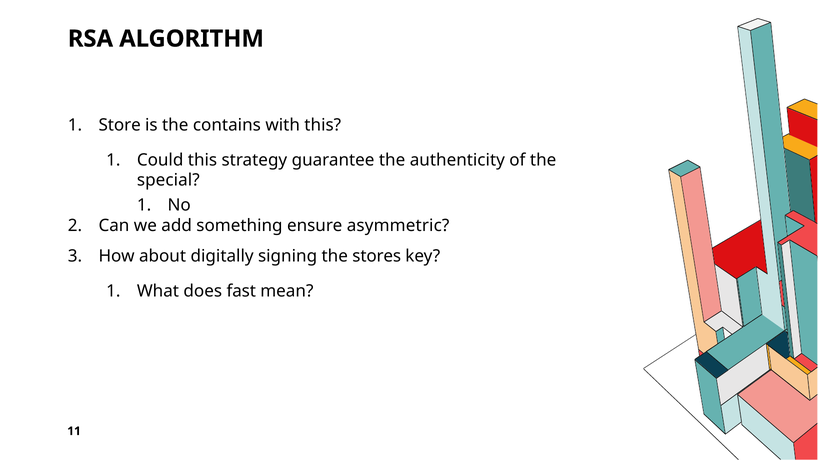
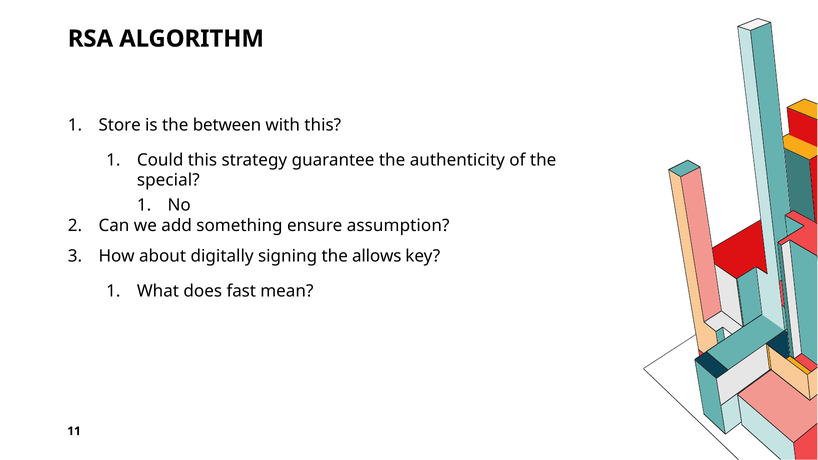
contains: contains -> between (227, 125)
asymmetric: asymmetric -> assumption (398, 226)
stores: stores -> allows (377, 256)
